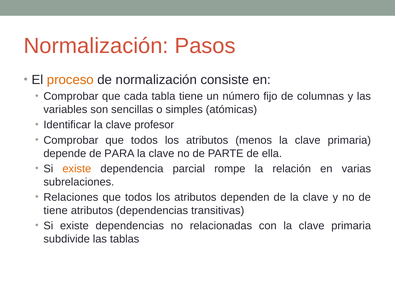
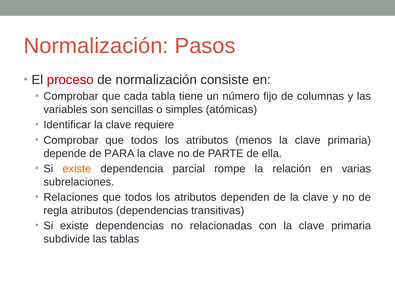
proceso colour: orange -> red (70, 80)
profesor: profesor -> requiere (154, 125)
tiene: tiene -> regla (56, 211)
